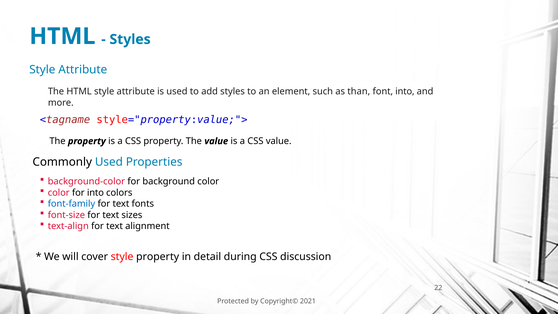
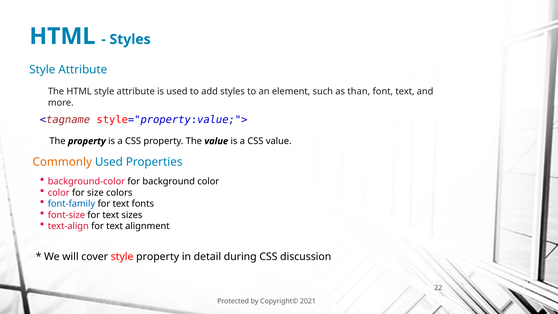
font into: into -> text (405, 91)
Commonly colour: black -> orange (62, 162)
for into: into -> size (95, 193)
